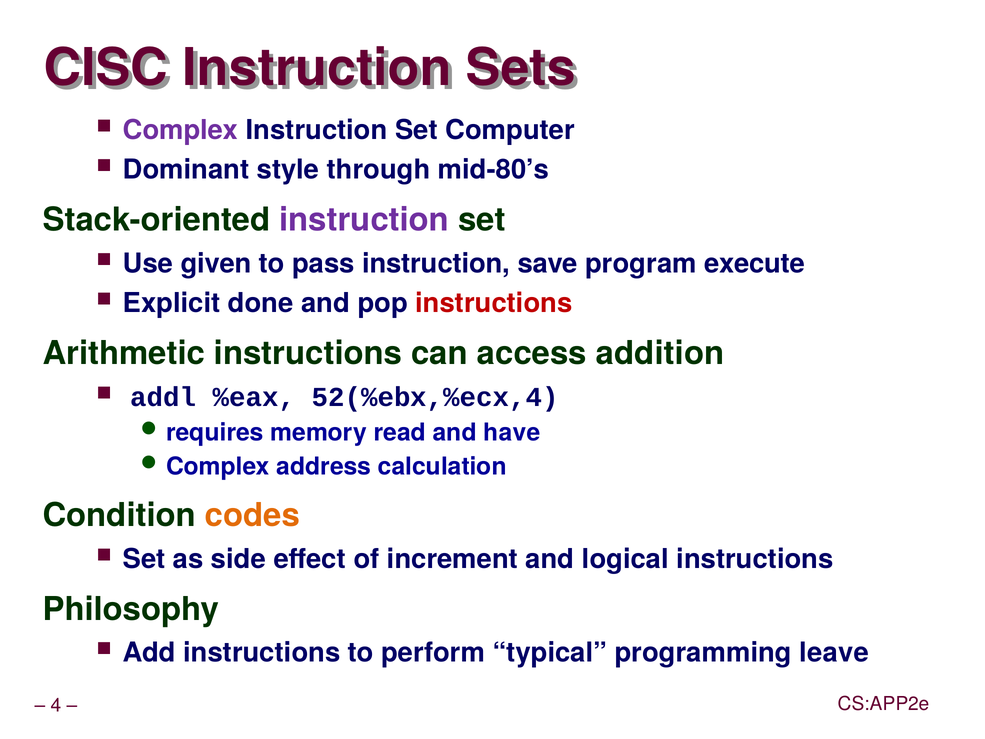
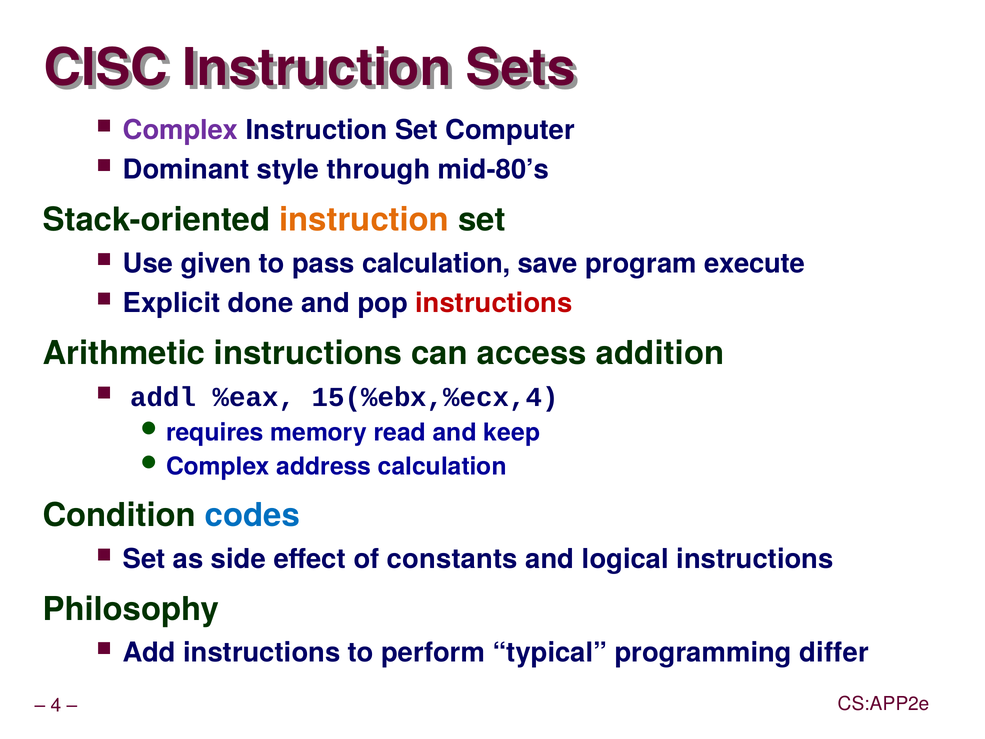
instruction colour: purple -> orange (364, 220)
pass instruction: instruction -> calculation (436, 263)
52(%ebx,%ecx,4: 52(%ebx,%ecx,4 -> 15(%ebx,%ecx,4 (435, 397)
have: have -> keep (512, 432)
codes colour: orange -> blue (253, 515)
increment: increment -> constants (452, 559)
leave: leave -> differ (834, 652)
